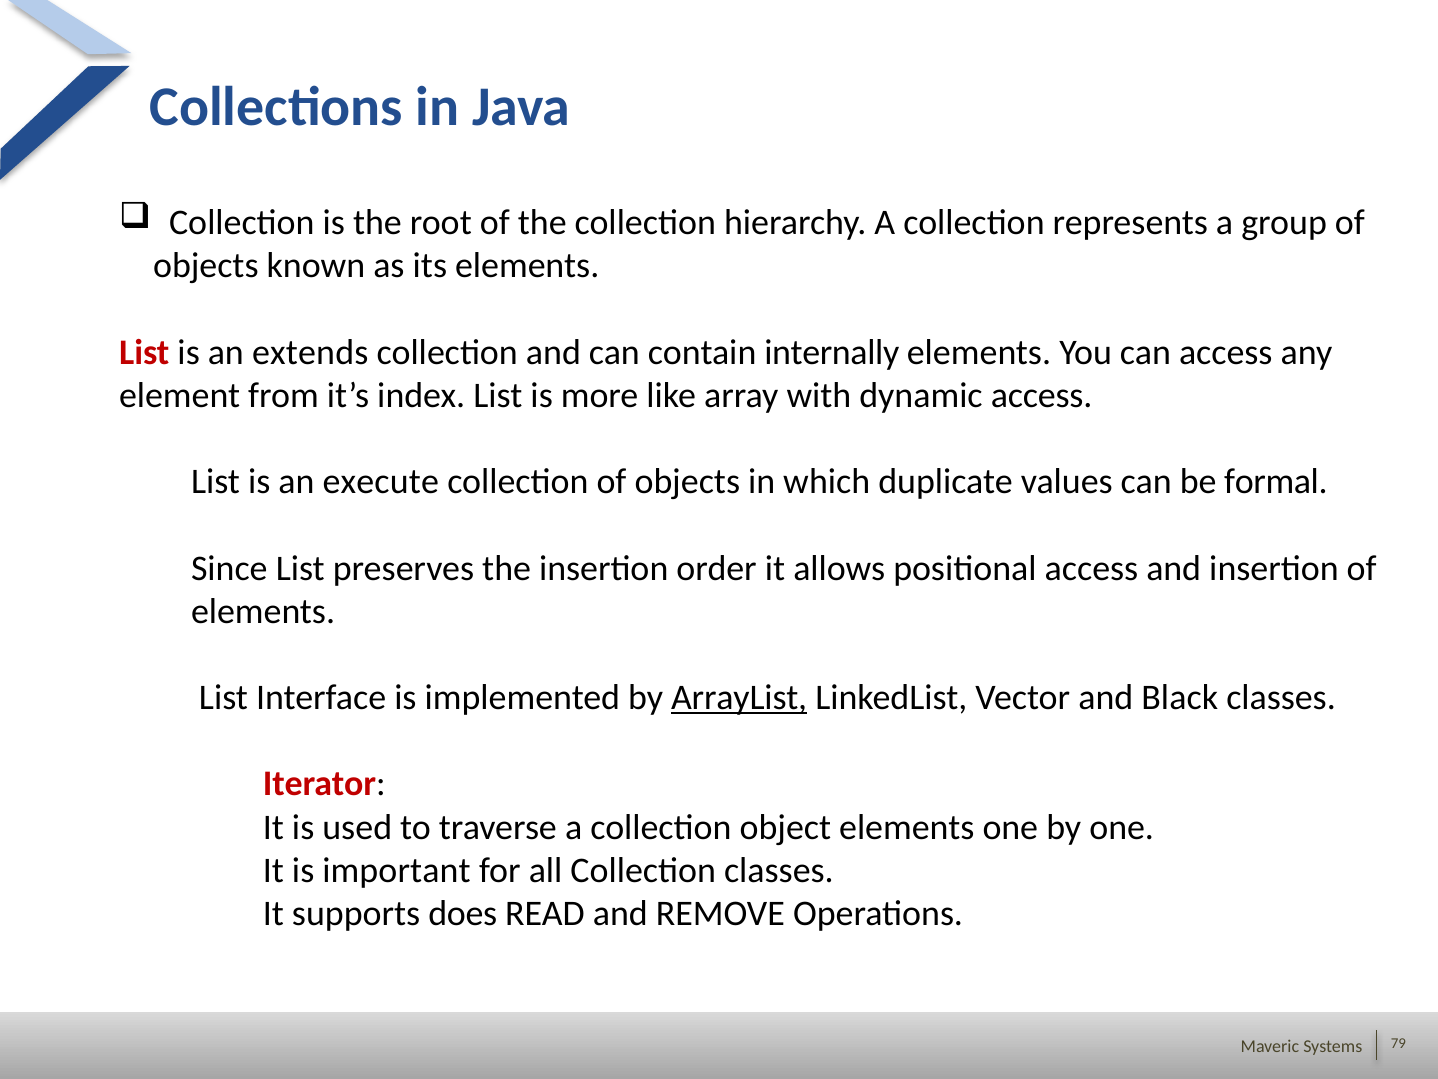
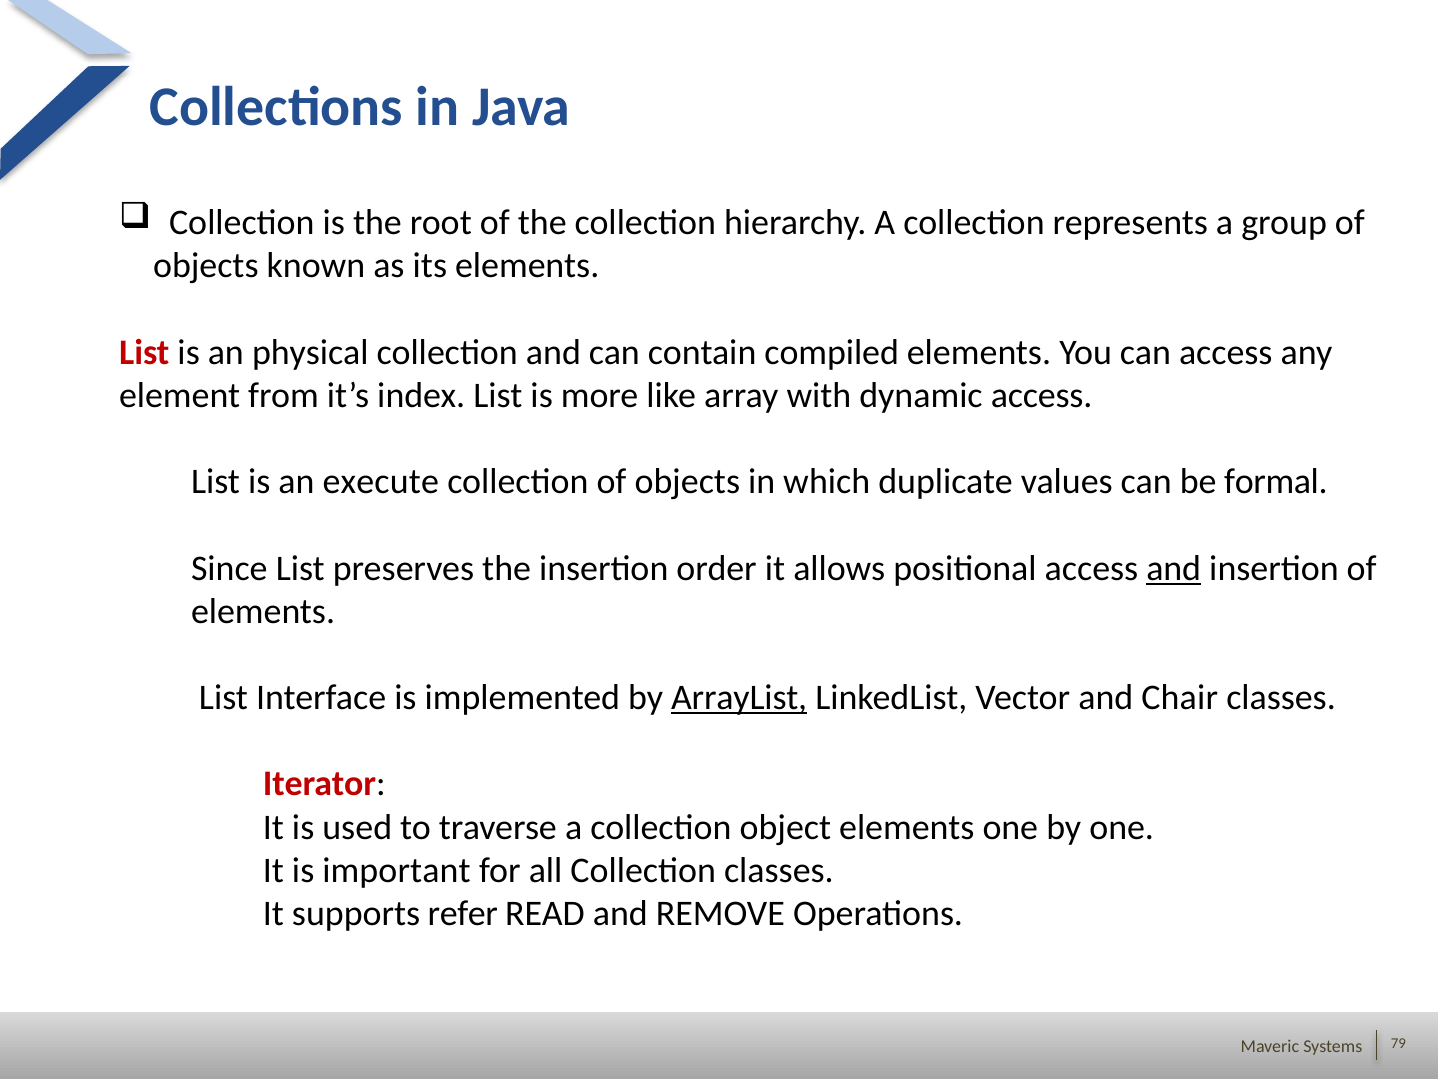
extends: extends -> physical (310, 352)
internally: internally -> compiled (832, 352)
and underline: none -> present (1174, 568)
Black: Black -> Chair (1180, 697)
does: does -> refer (463, 913)
